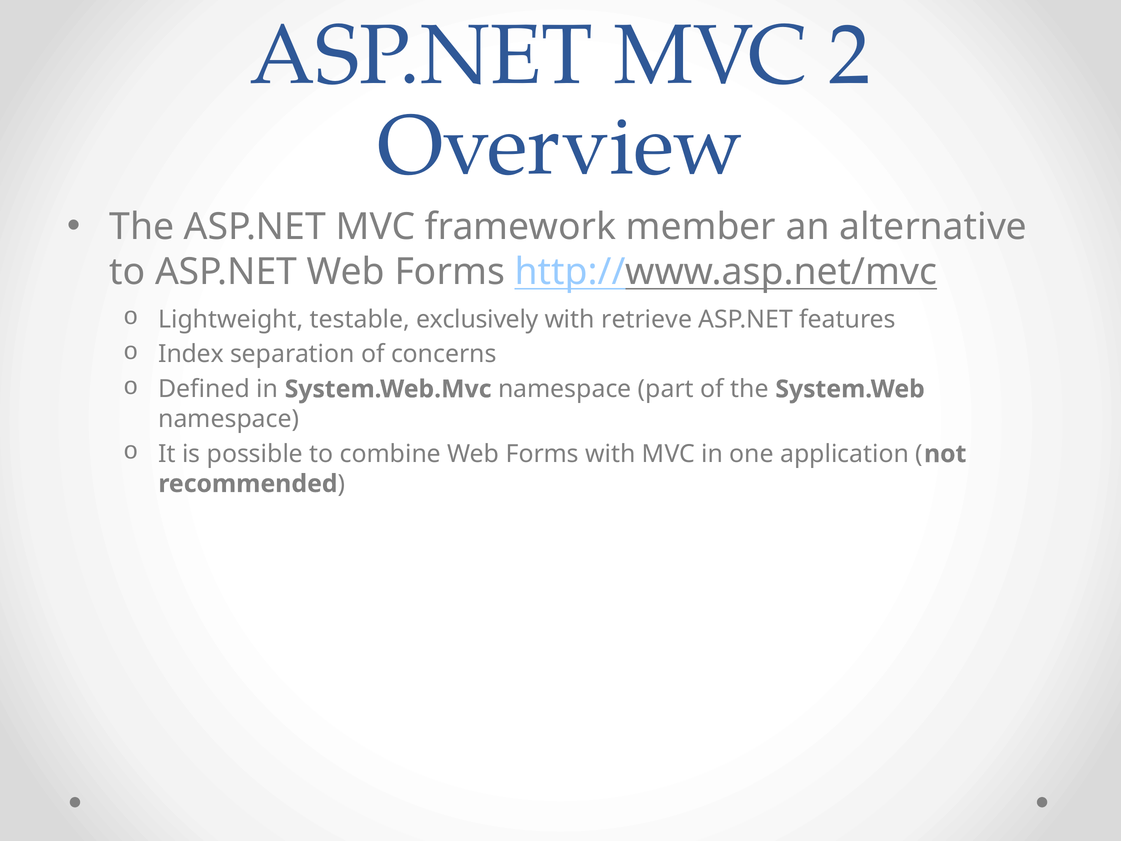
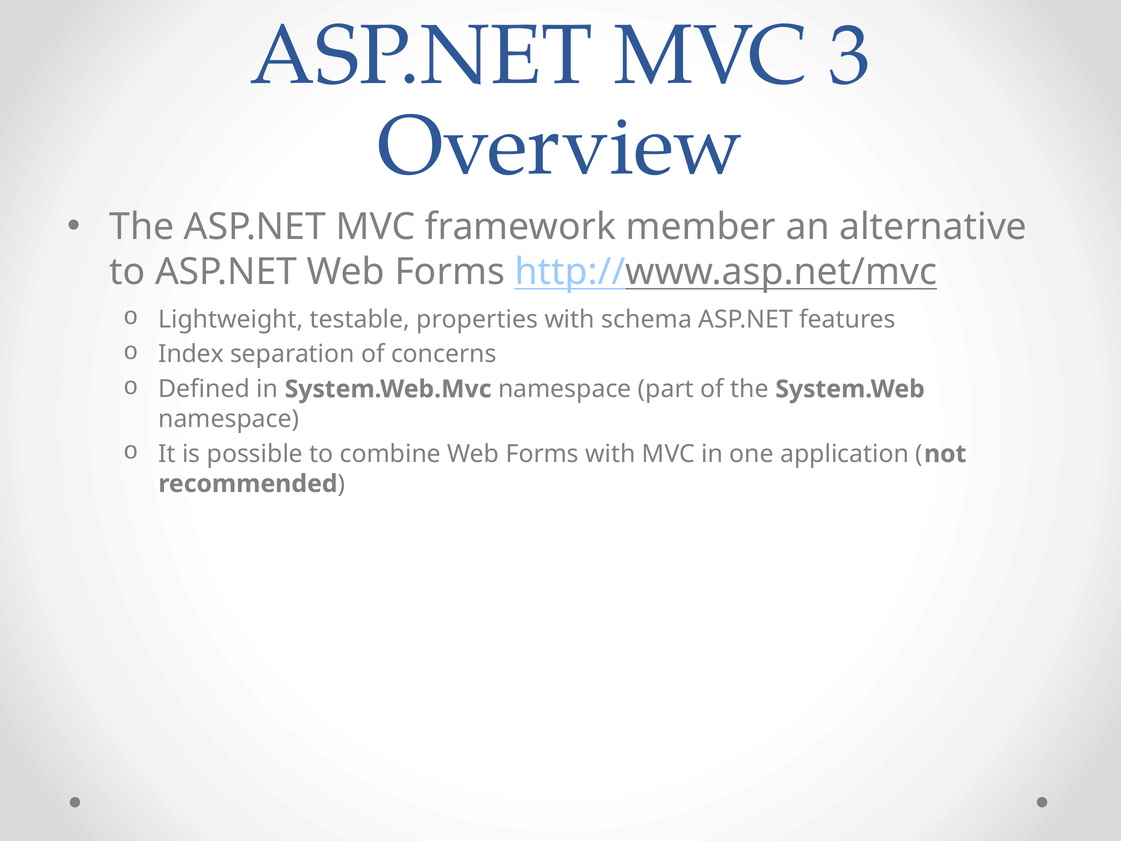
2: 2 -> 3 (850, 56)
exclusively: exclusively -> properties (477, 319)
retrieve: retrieve -> schema (647, 319)
